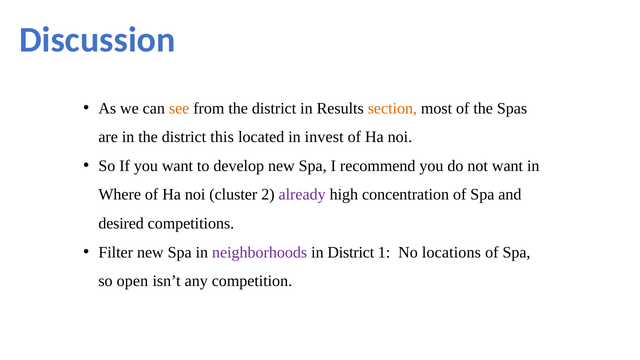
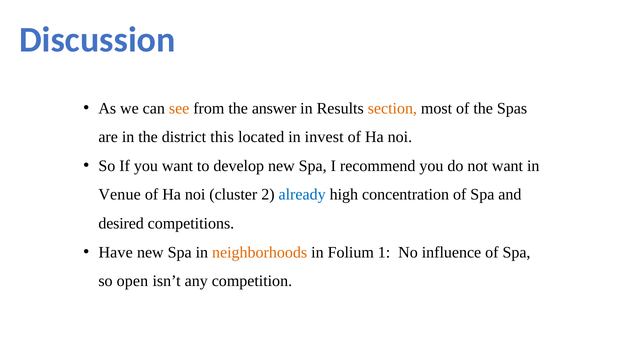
from the district: district -> answer (274, 108)
Where: Where -> Venue (120, 195)
already colour: purple -> blue (302, 195)
Filter: Filter -> Have (116, 252)
neighborhoods colour: purple -> orange (260, 252)
in District: District -> Folium (351, 252)
locations: locations -> influence (452, 252)
